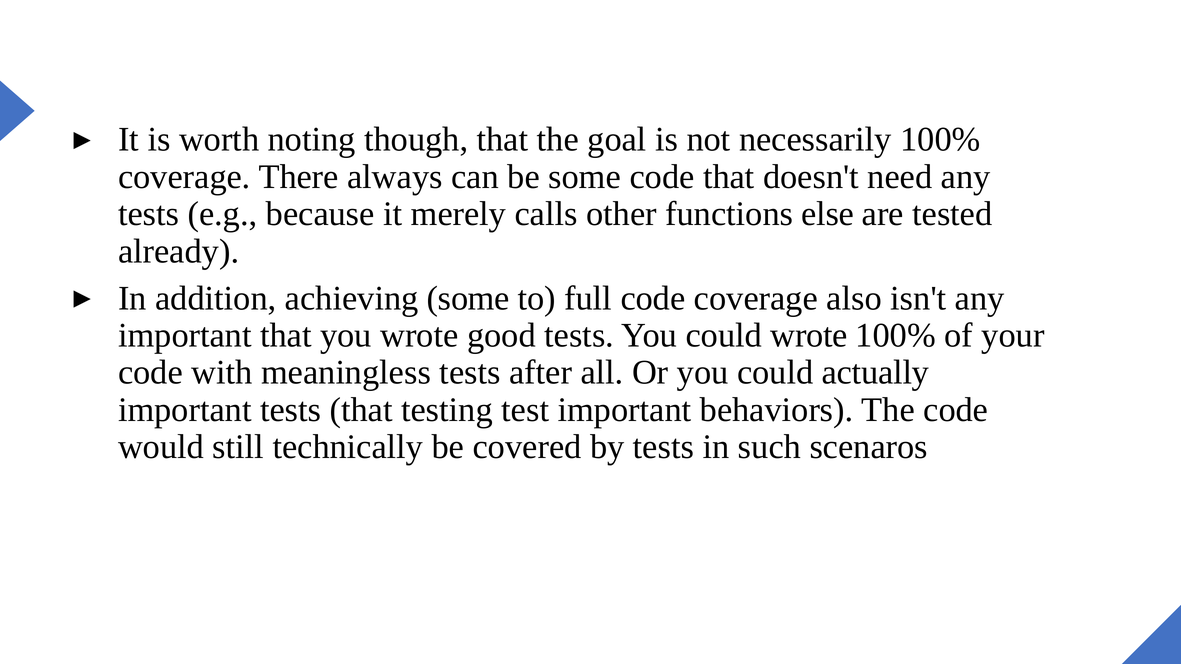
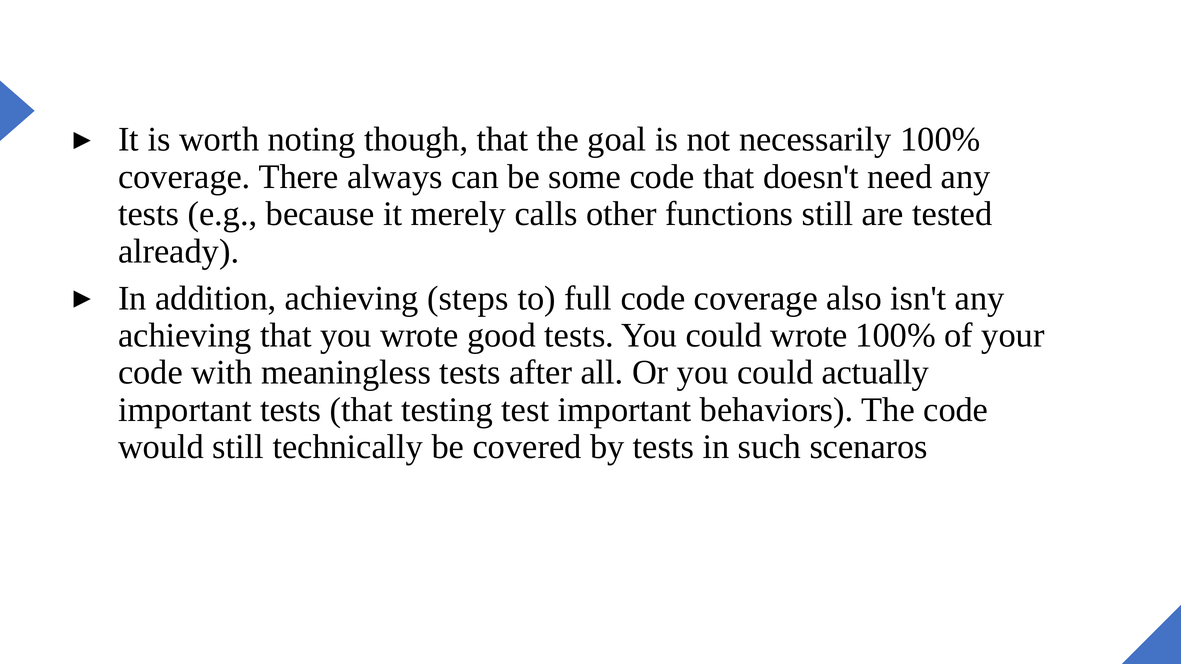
functions else: else -> still (828, 214)
achieving some: some -> steps (468, 298)
important: important -> achieving (185, 336)
